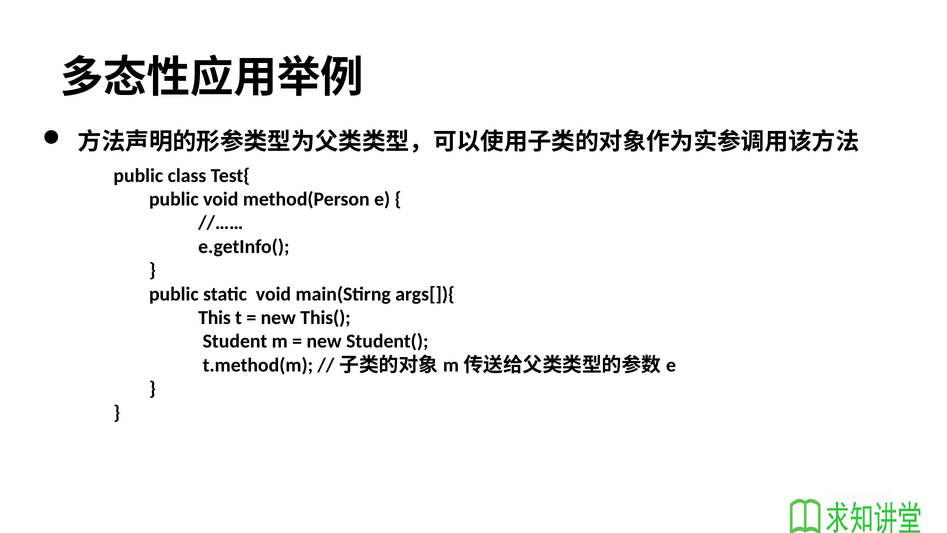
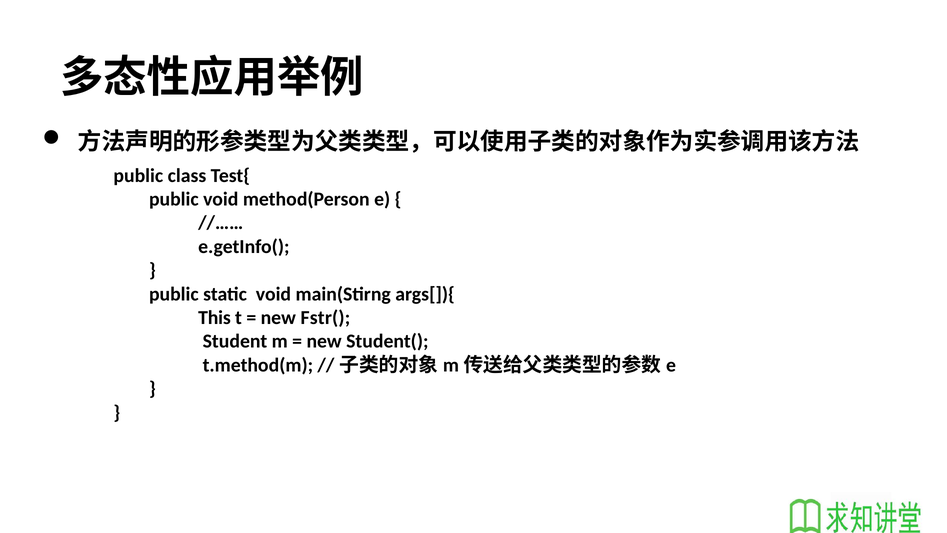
This(: This( -> Fstr( (325, 318)
